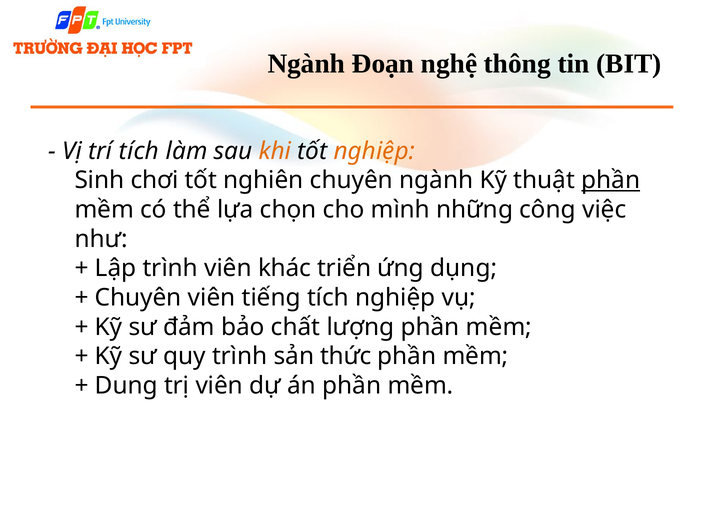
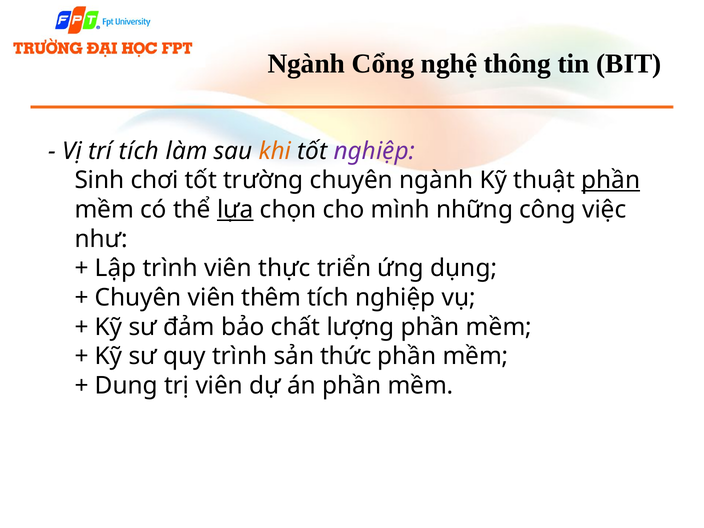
Đoạn: Đoạn -> Cổng (383, 63)
nghiệp colour: orange -> purple (374, 151)
nghiên: nghiên -> trường (263, 180)
lựa underline: none -> present (235, 210)
khác: khác -> thực (284, 268)
tiếng: tiếng -> thêm (271, 298)
